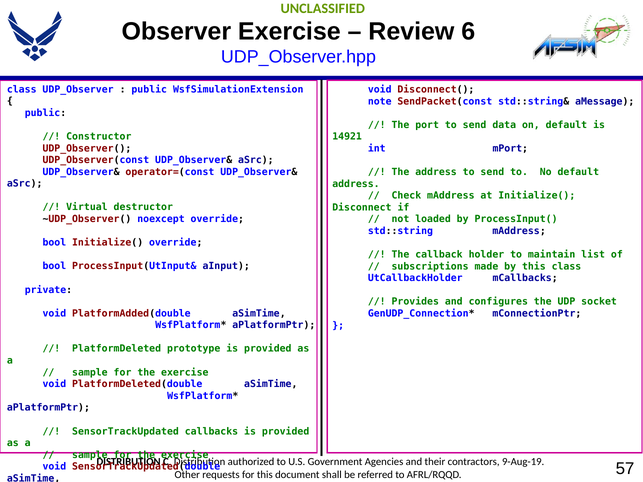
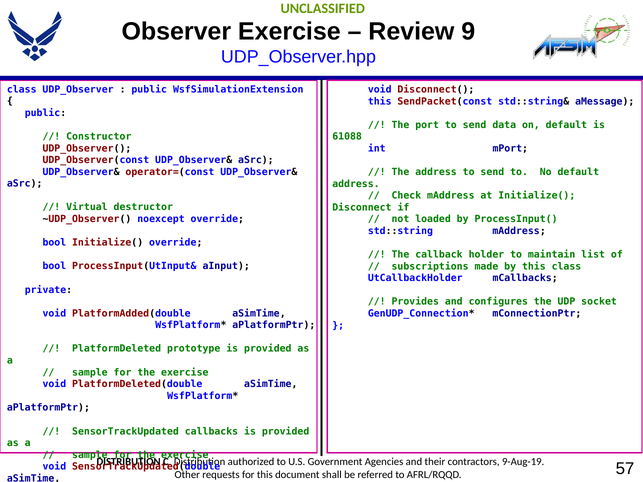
6: 6 -> 9 (468, 31)
note: note -> this (380, 101)
14921: 14921 -> 61088 (347, 137)
